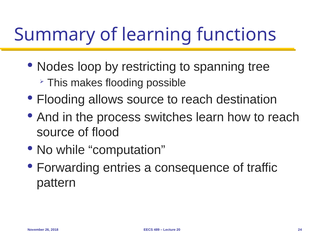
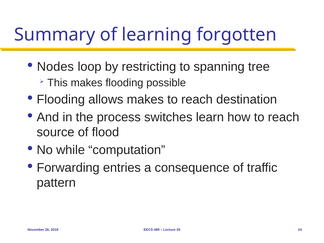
functions: functions -> forgotten (237, 35)
allows source: source -> makes (145, 100)
